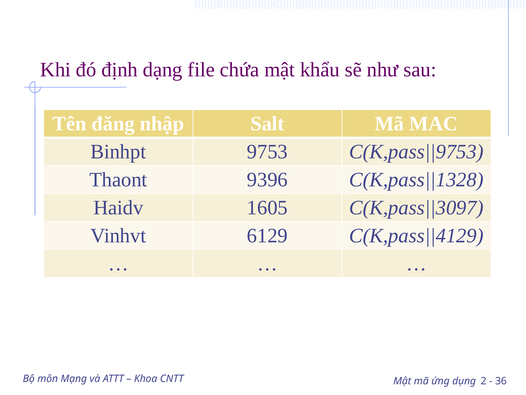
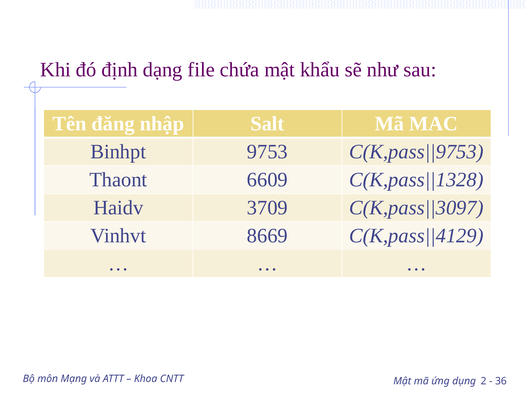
9396: 9396 -> 6609 (267, 180)
1605: 1605 -> 3709 (267, 207)
6129: 6129 -> 8669 (267, 235)
